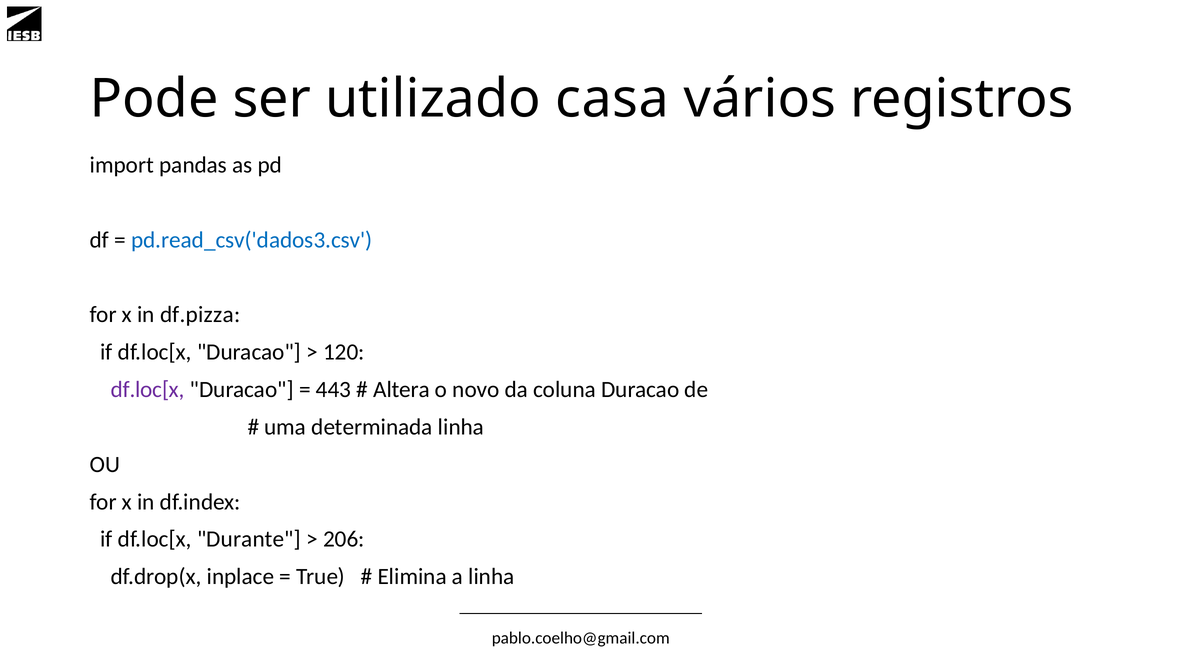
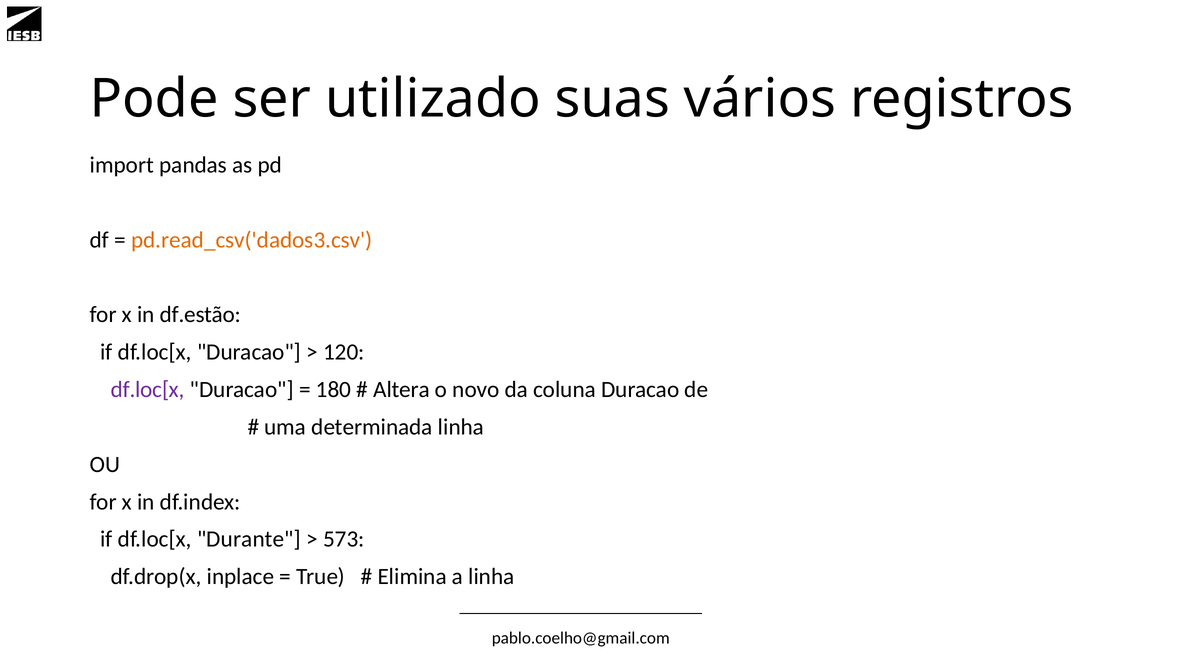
casa: casa -> suas (612, 99)
pd.read_csv('dados3.csv colour: blue -> orange (252, 240)
df.pizza: df.pizza -> df.estão (200, 315)
443: 443 -> 180 (333, 390)
206: 206 -> 573 (344, 539)
